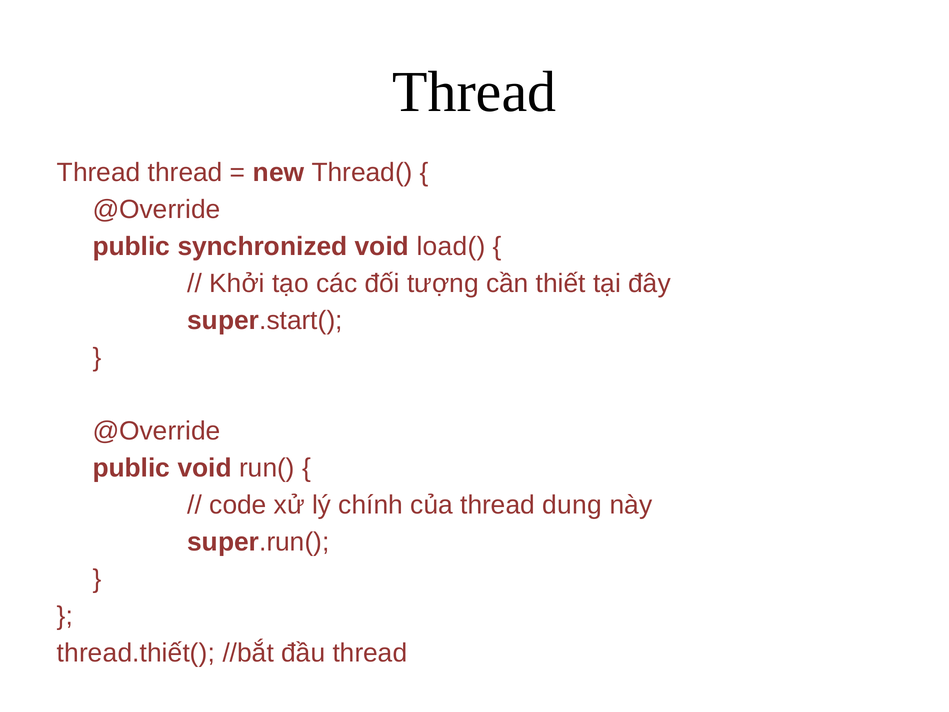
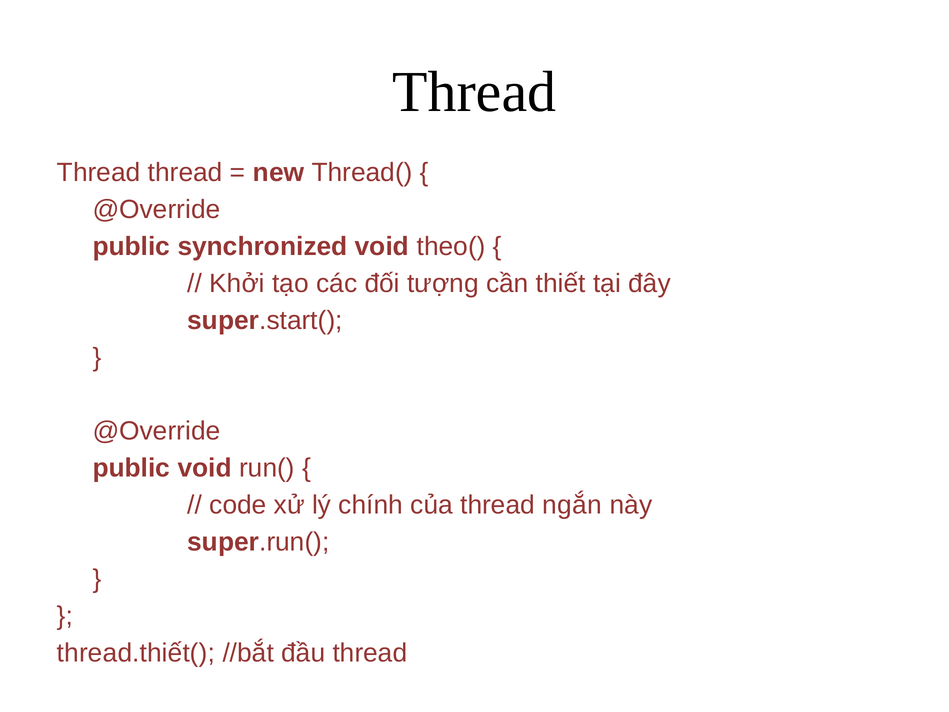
load(: load( -> theo( (451, 247)
dung: dung -> ngắn (572, 505)
